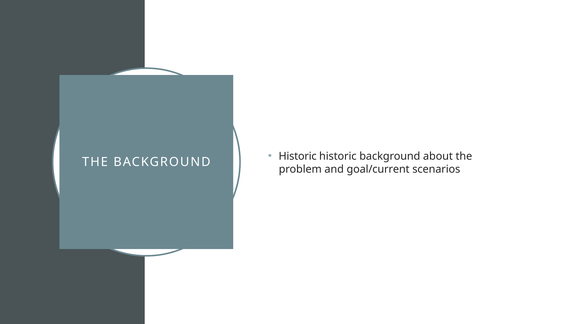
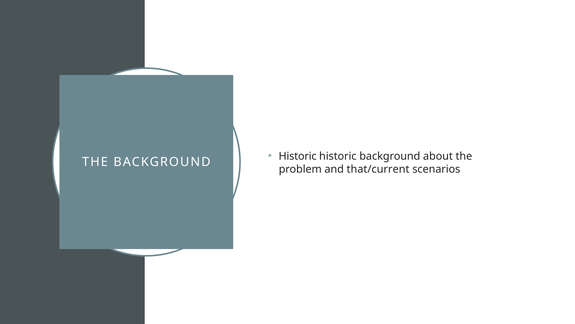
goal/current: goal/current -> that/current (378, 169)
